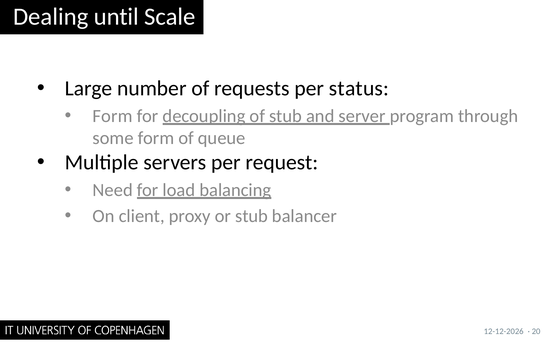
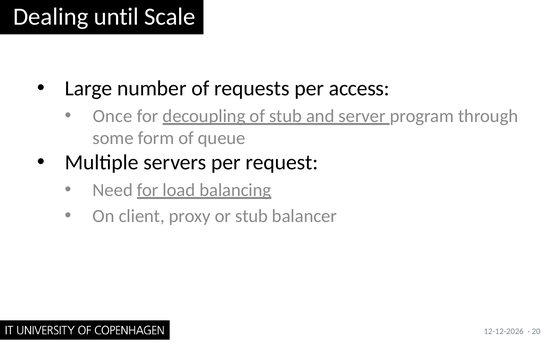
status: status -> access (359, 89)
Form: Form -> Once (113, 116)
